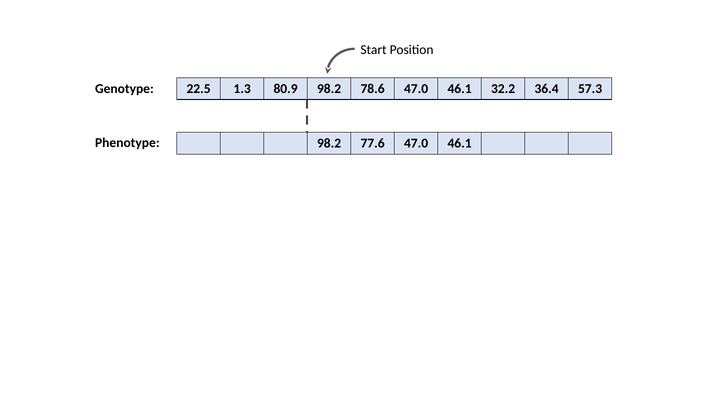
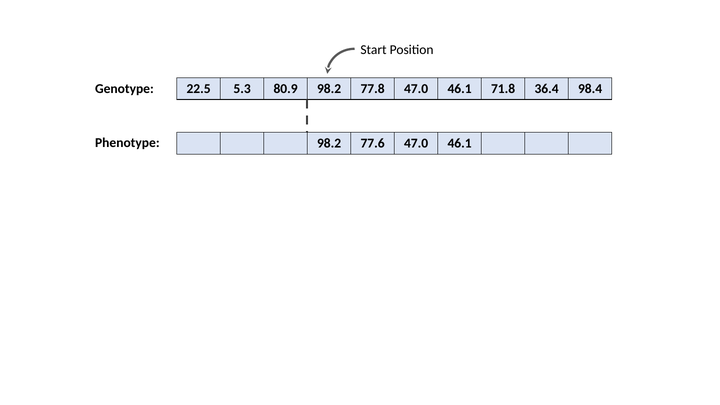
1.3: 1.3 -> 5.3 (242, 89)
78.6: 78.6 -> 77.8 (373, 89)
32.2: 32.2 -> 71.8 (503, 89)
57.3: 57.3 -> 98.4 (590, 89)
